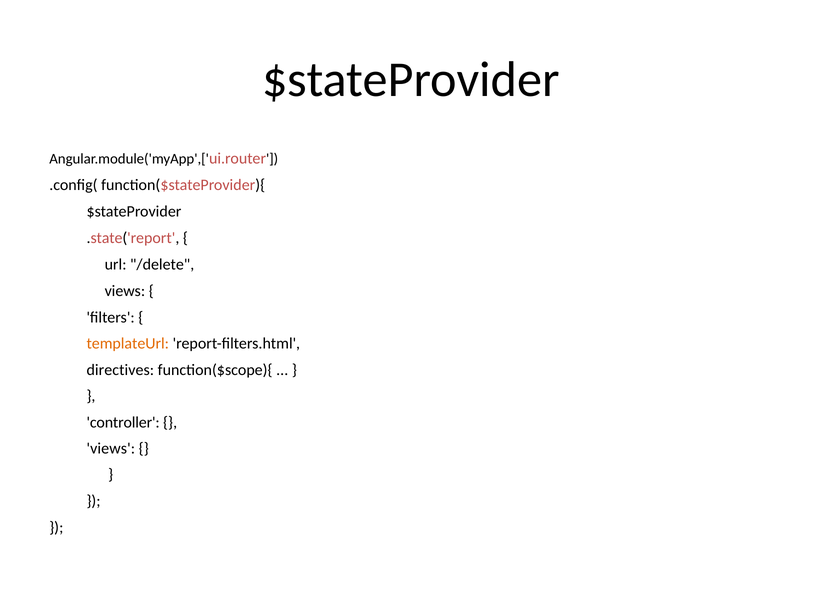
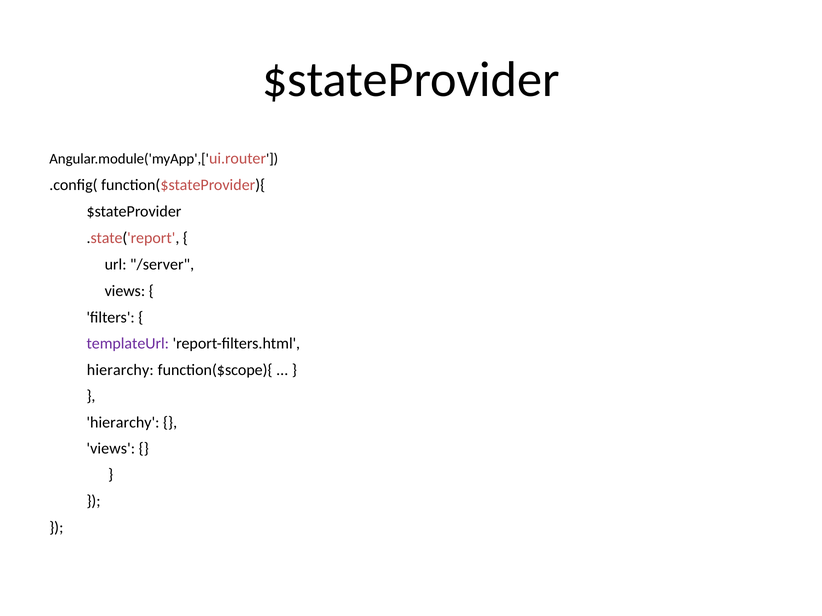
/delete: /delete -> /server (162, 265)
templateUrl colour: orange -> purple (128, 344)
directives: directives -> hierarchy (120, 370)
controller: controller -> hierarchy (123, 423)
